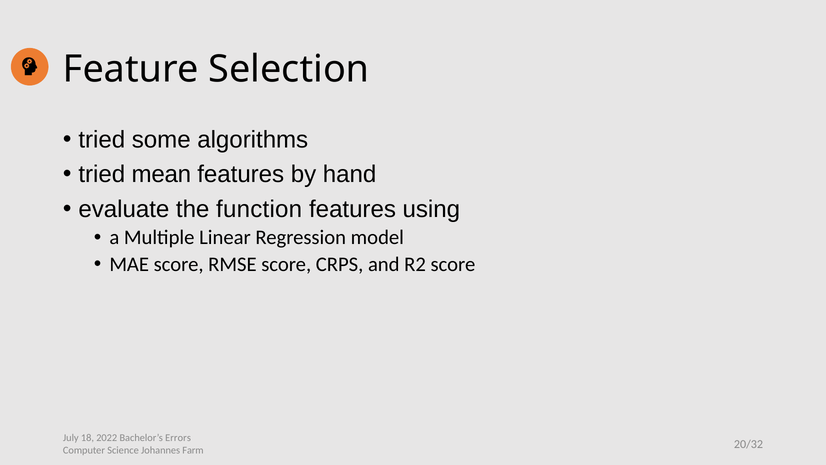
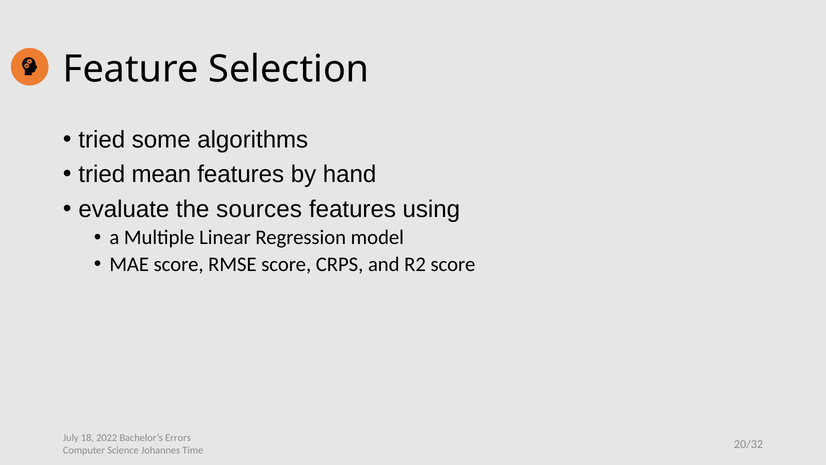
function: function -> sources (259, 209)
Farm: Farm -> Time (193, 450)
